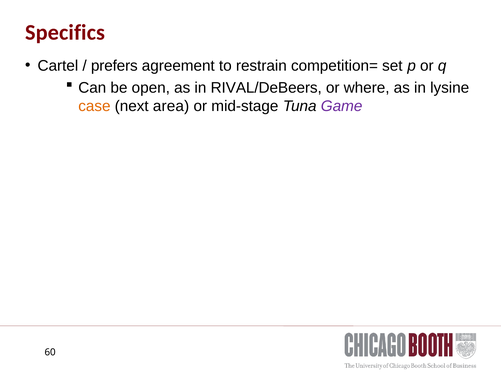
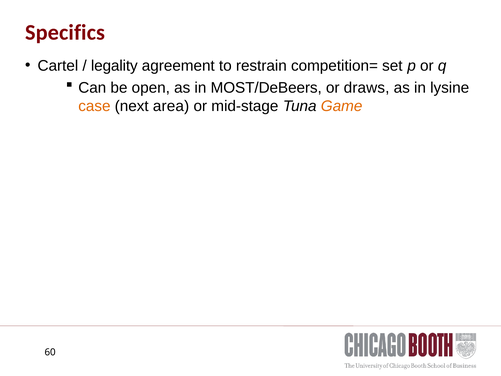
prefers: prefers -> legality (114, 66)
RIVAL/DeBeers: RIVAL/DeBeers -> MOST/DeBeers (266, 88)
where: where -> draws (367, 88)
Game colour: purple -> orange (342, 106)
